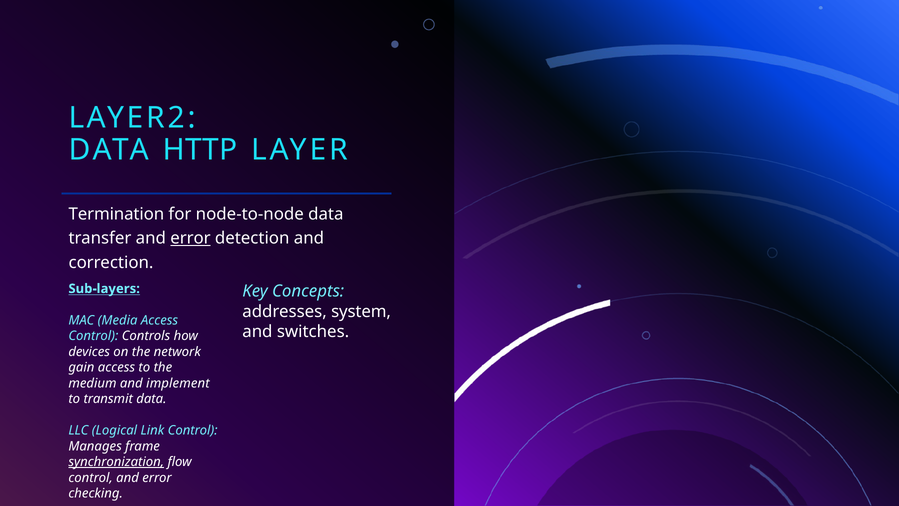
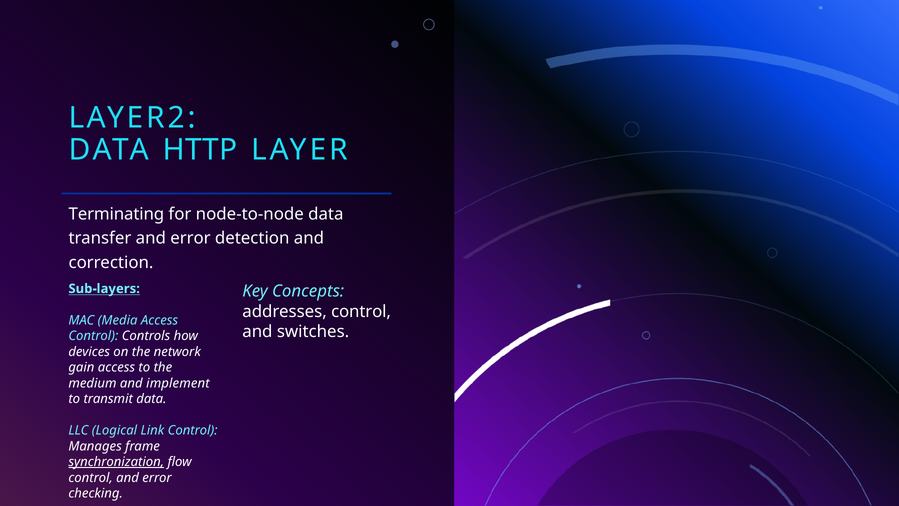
Termination: Termination -> Terminating (116, 214)
error underline: present -> none (190, 238)
addresses system: system -> control (361, 311)
